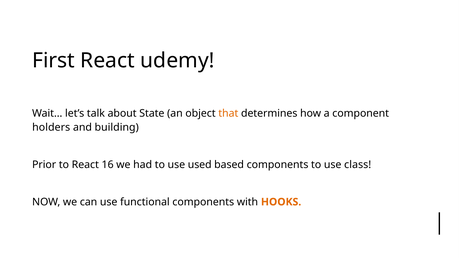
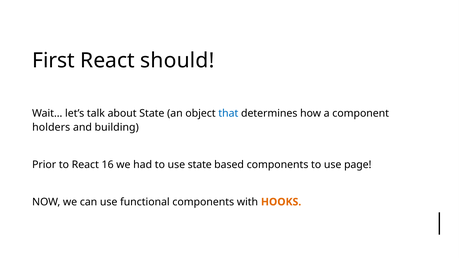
udemy: udemy -> should (177, 61)
that colour: orange -> blue (228, 114)
use used: used -> state (200, 165)
class: class -> page (358, 165)
